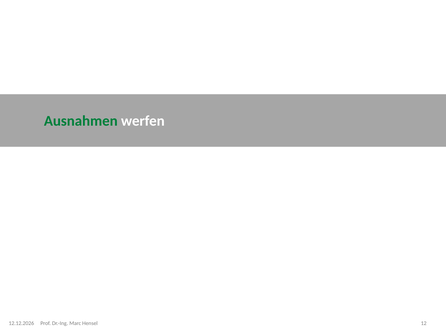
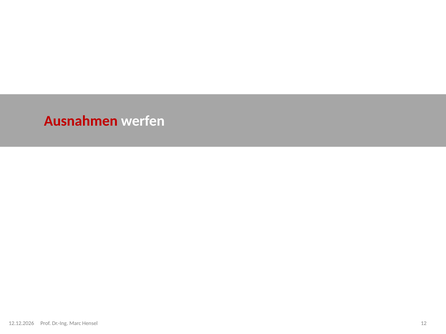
Ausnahmen colour: green -> red (81, 121)
